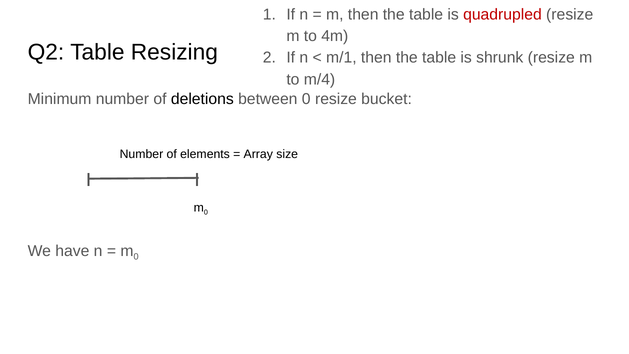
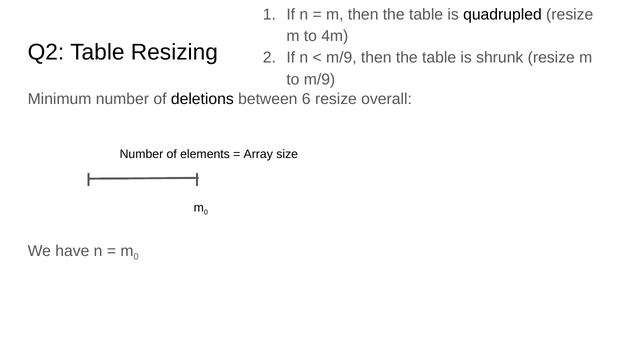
quadrupled colour: red -> black (502, 14)
m/1: m/1 -> m/9 (341, 58)
to m/4: m/4 -> m/9 (320, 79)
between 0: 0 -> 6 (306, 99)
bucket: bucket -> overall (387, 99)
